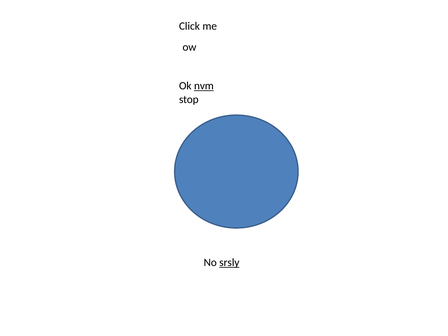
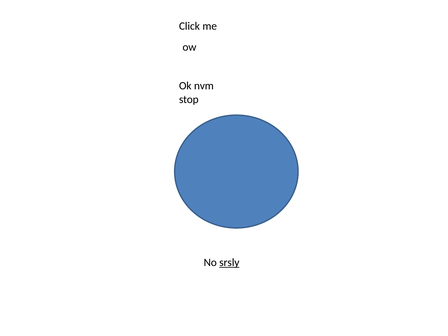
nvm underline: present -> none (204, 86)
